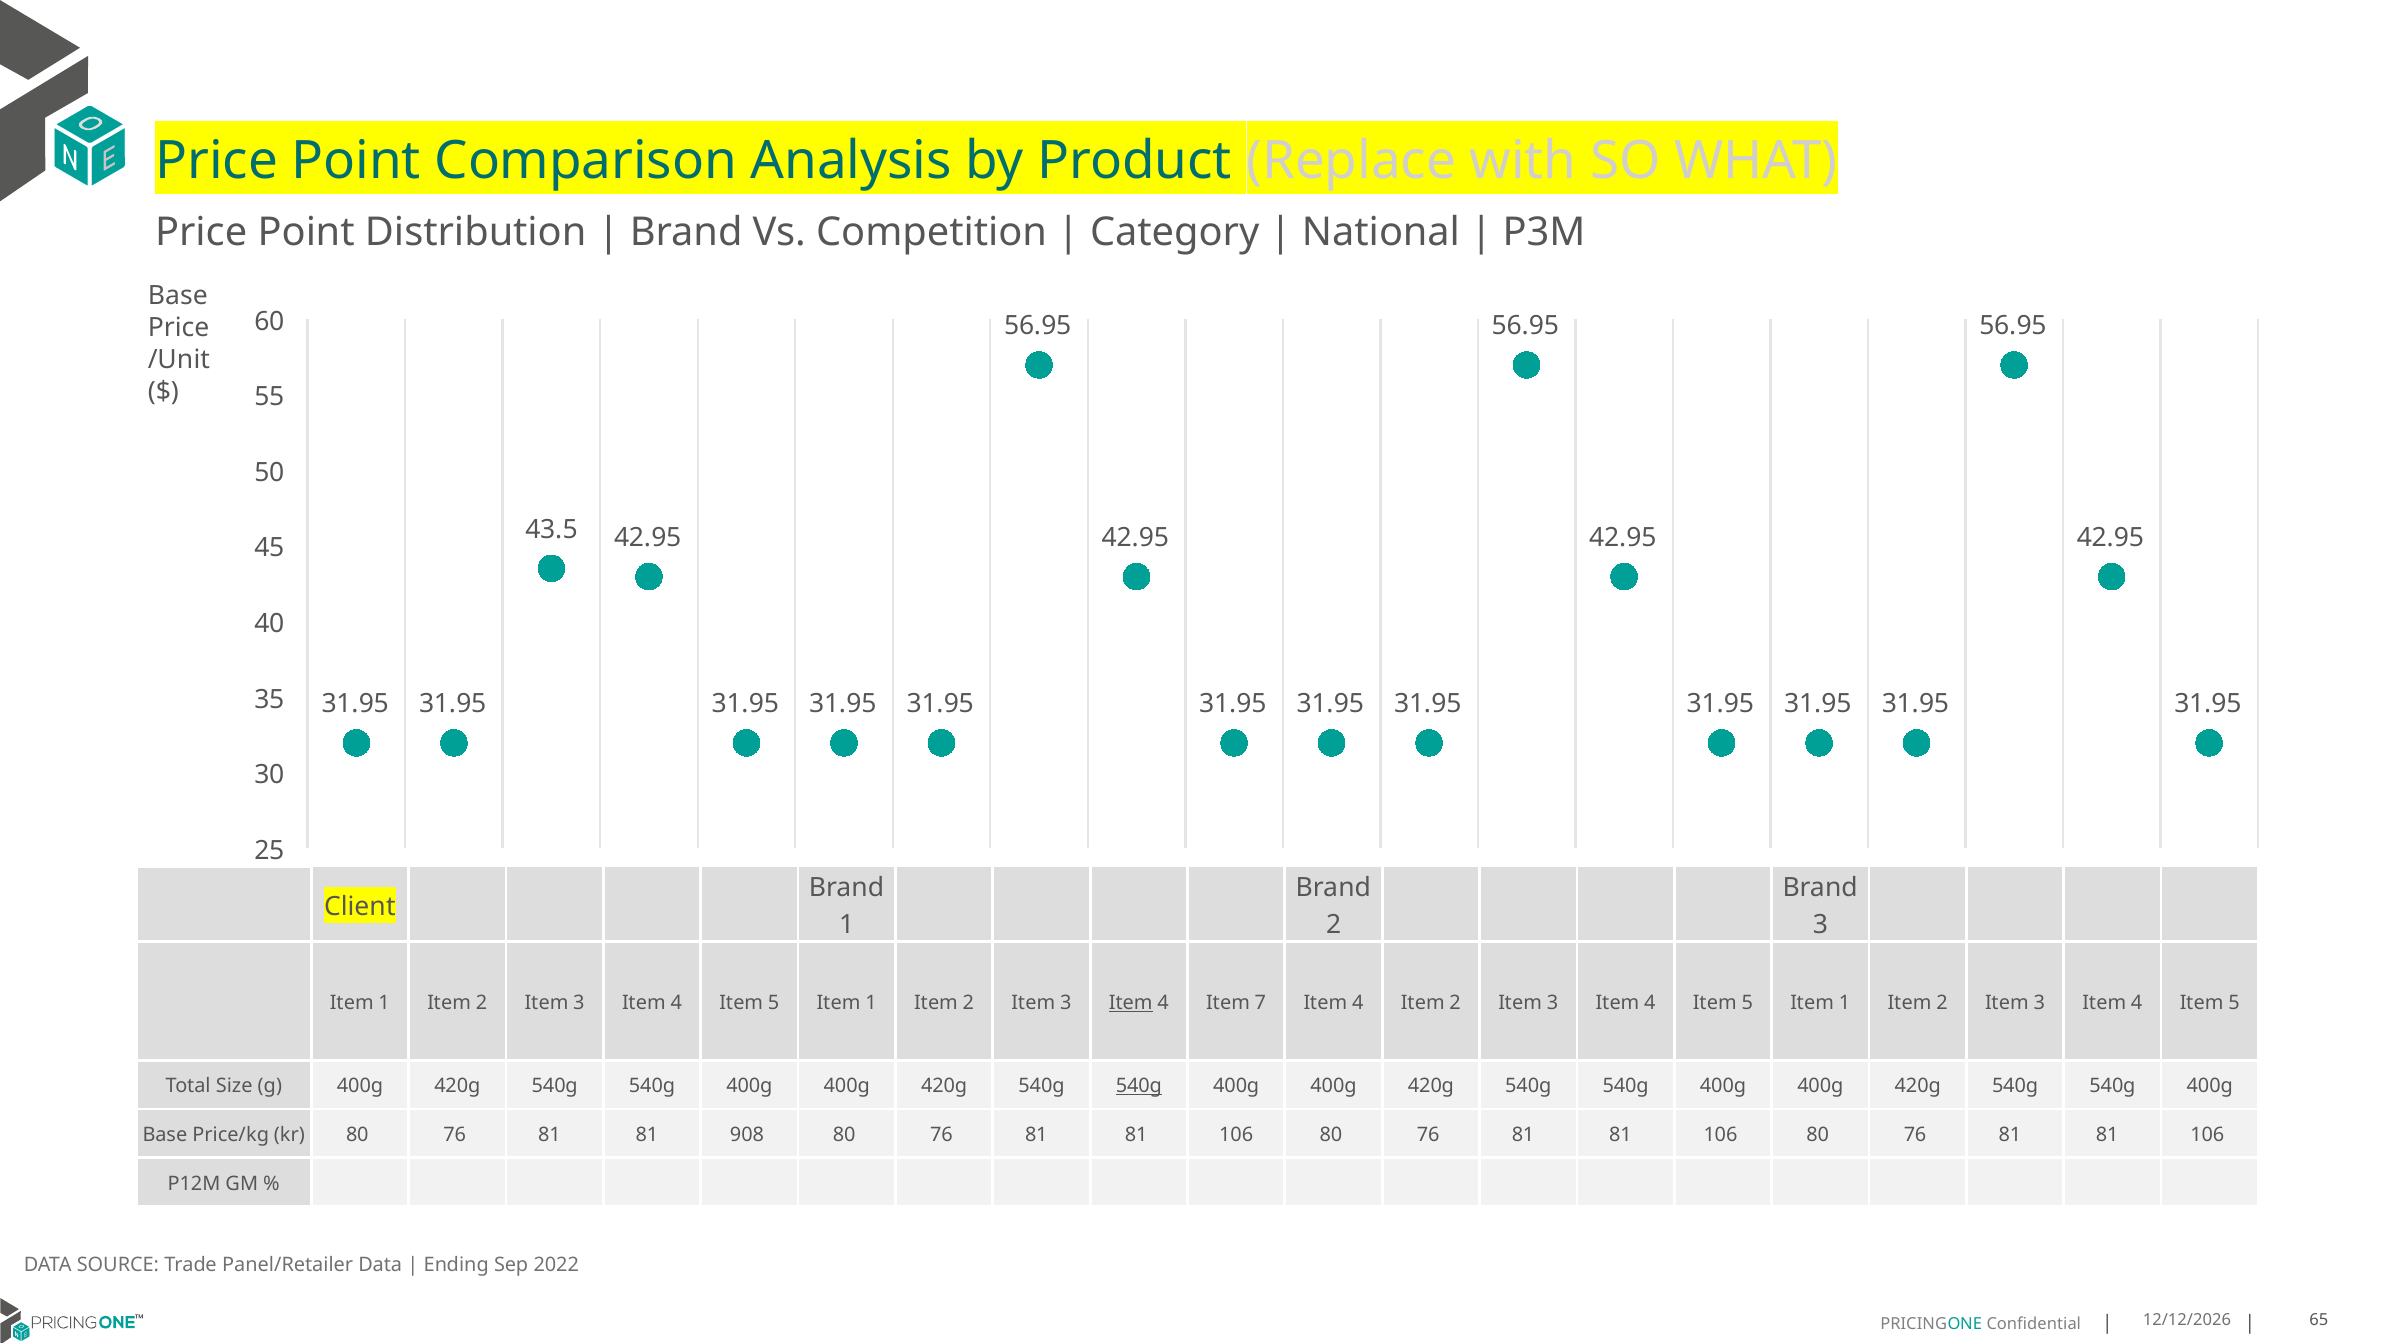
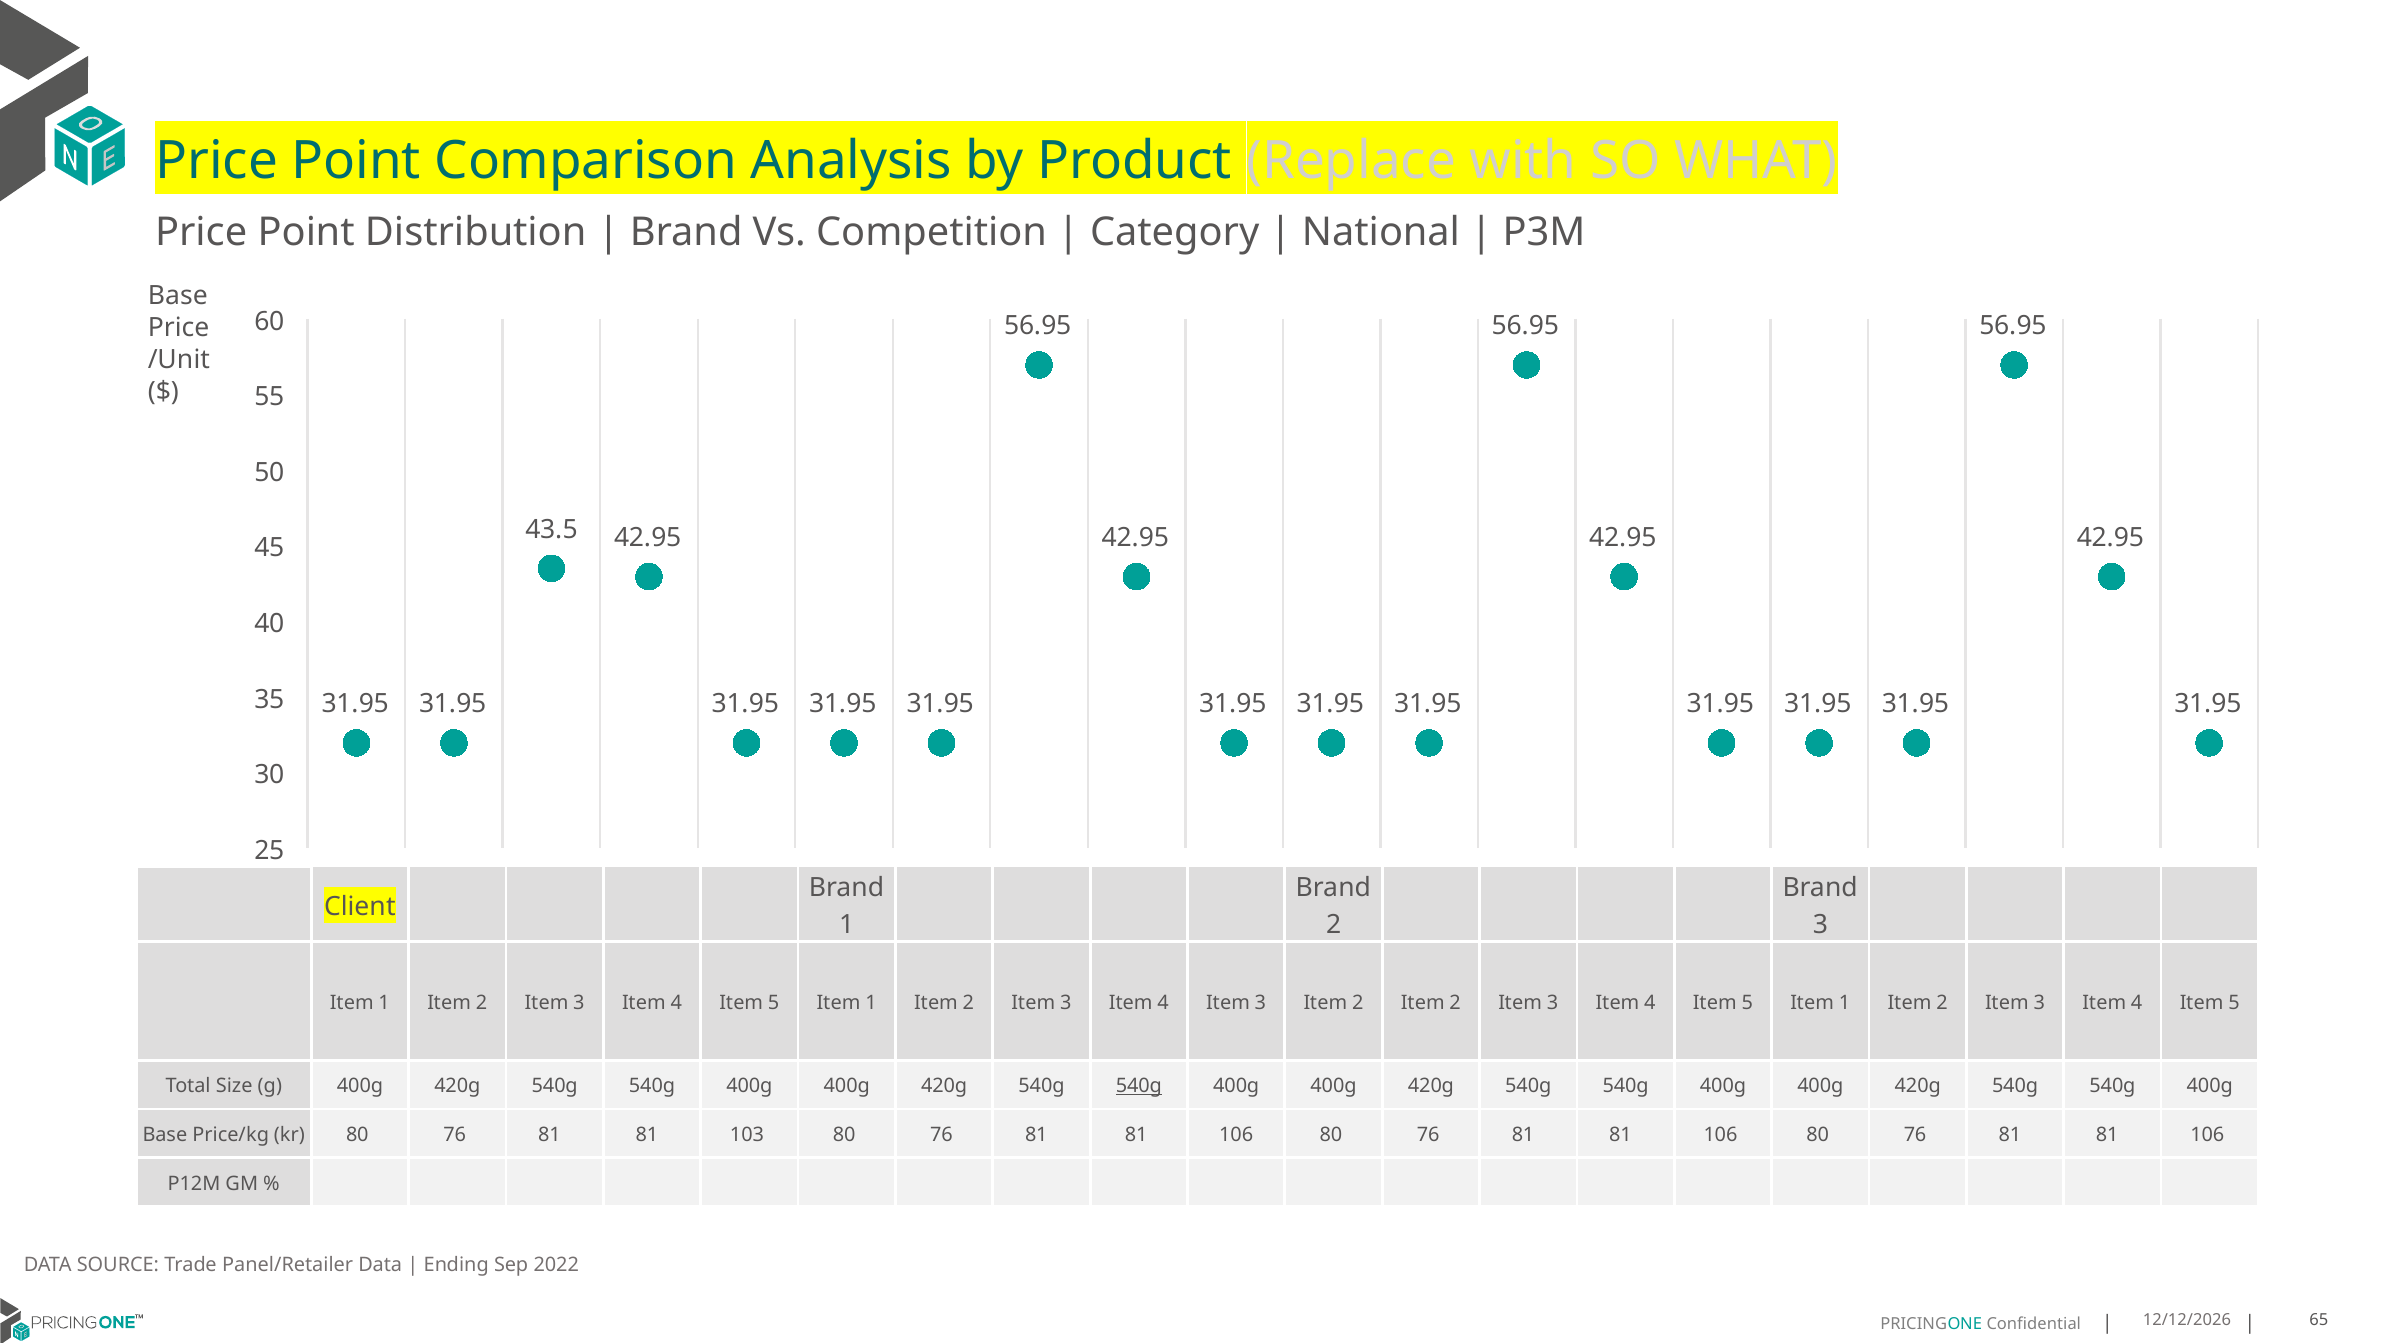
Item underline: present -> none (1131, 1002)
4 Item 7: 7 -> 3 (1260, 1002)
4: 4 -> 2 (1358, 1002)
908: 908 -> 103 (747, 1135)
